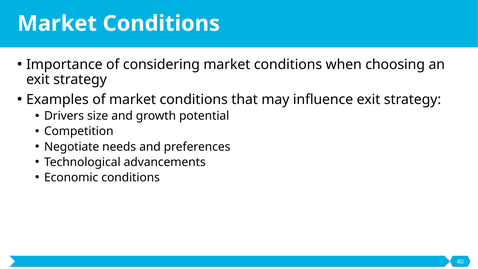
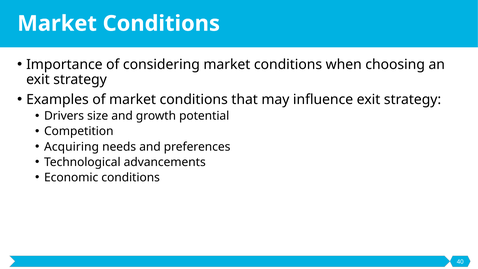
Negotiate: Negotiate -> Acquiring (72, 147)
